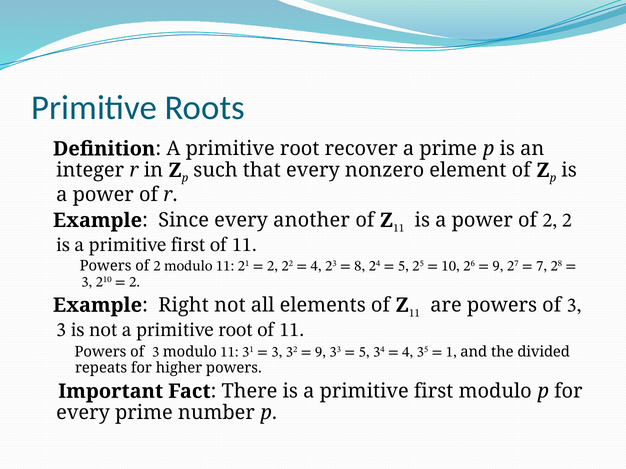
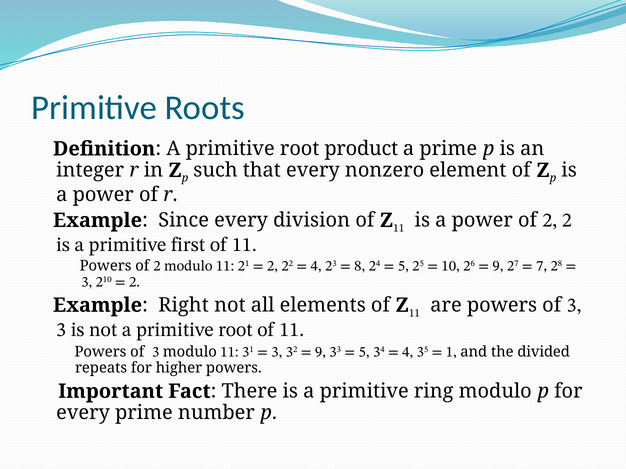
recover: recover -> product (361, 149)
another: another -> division (312, 221)
first: first -> ring (434, 392)
